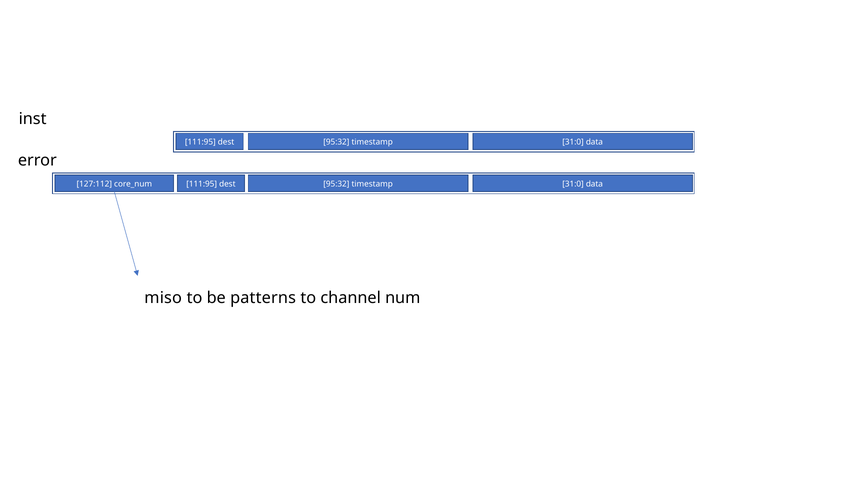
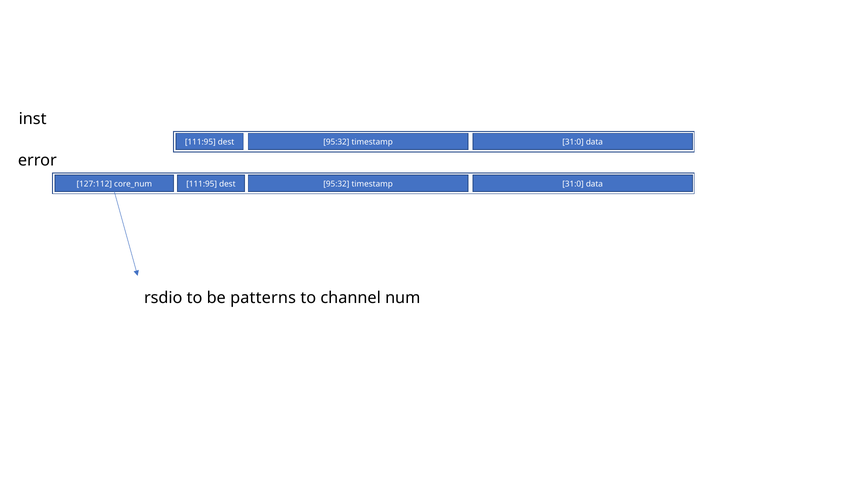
miso: miso -> rsdio (163, 298)
